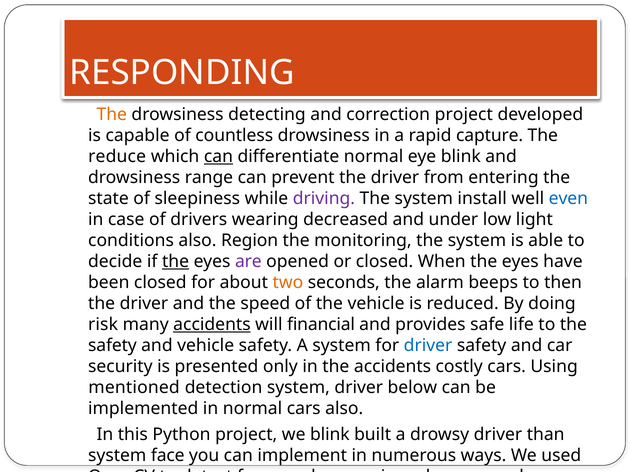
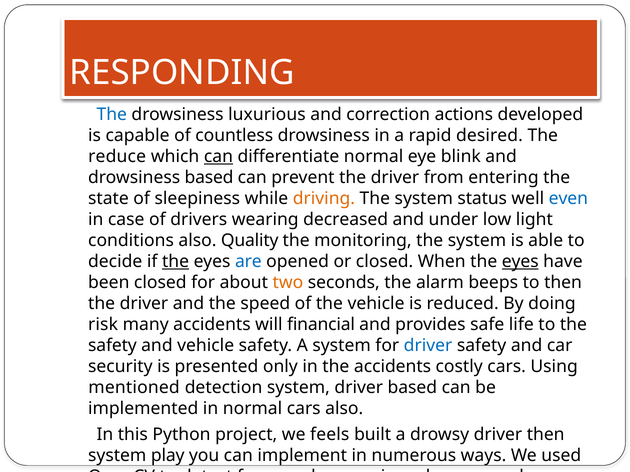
The colour: orange -> blue (112, 115)
detecting: detecting -> luxurious (267, 115)
correction project: project -> actions (464, 115)
capture: capture -> desired (489, 136)
drowsiness range: range -> based (209, 178)
driving colour: purple -> orange (324, 199)
system install: install -> status (482, 199)
Region: Region -> Quality (250, 241)
are colour: purple -> blue (248, 262)
eyes underline: none -> present (520, 262)
accidents underline: present -> none (212, 325)
driver below: below -> based (412, 388)
we blink: blink -> feels (330, 435)
driver than: than -> then (546, 435)
face: face -> play (168, 456)
